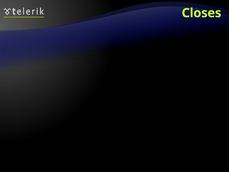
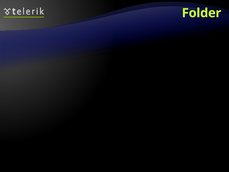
Closes: Closes -> Folder (202, 13)
